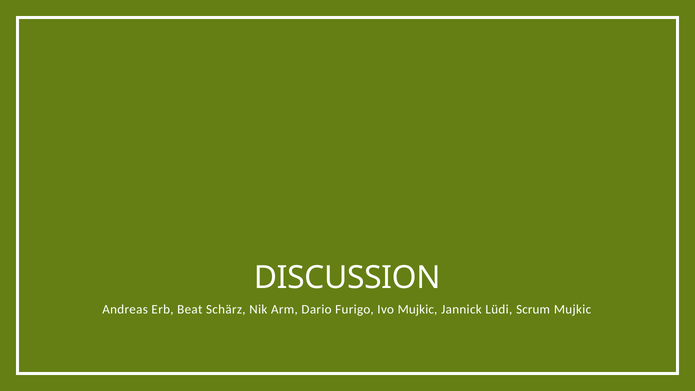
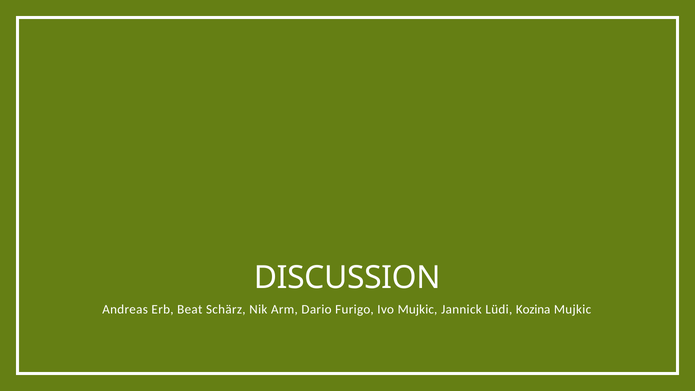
Scrum: Scrum -> Kozina (533, 309)
